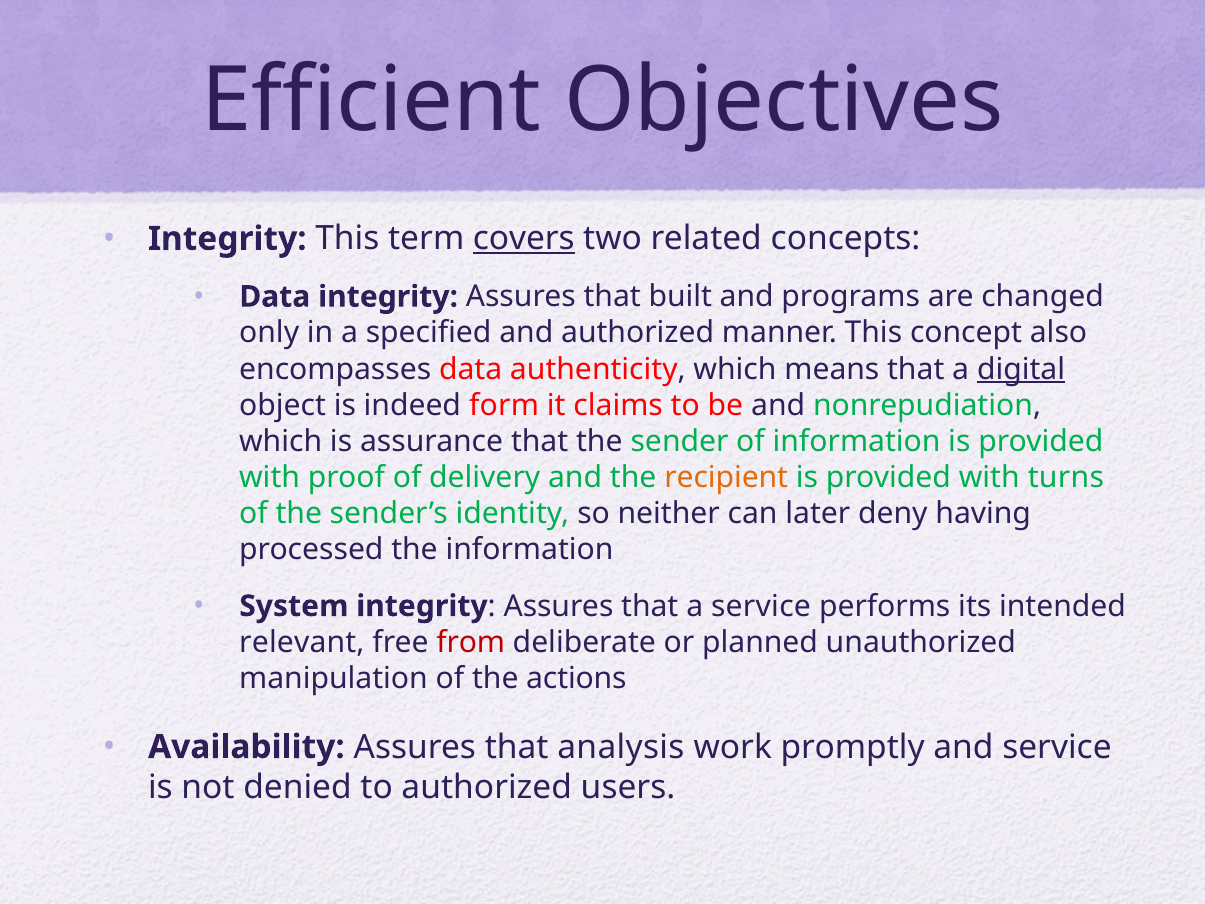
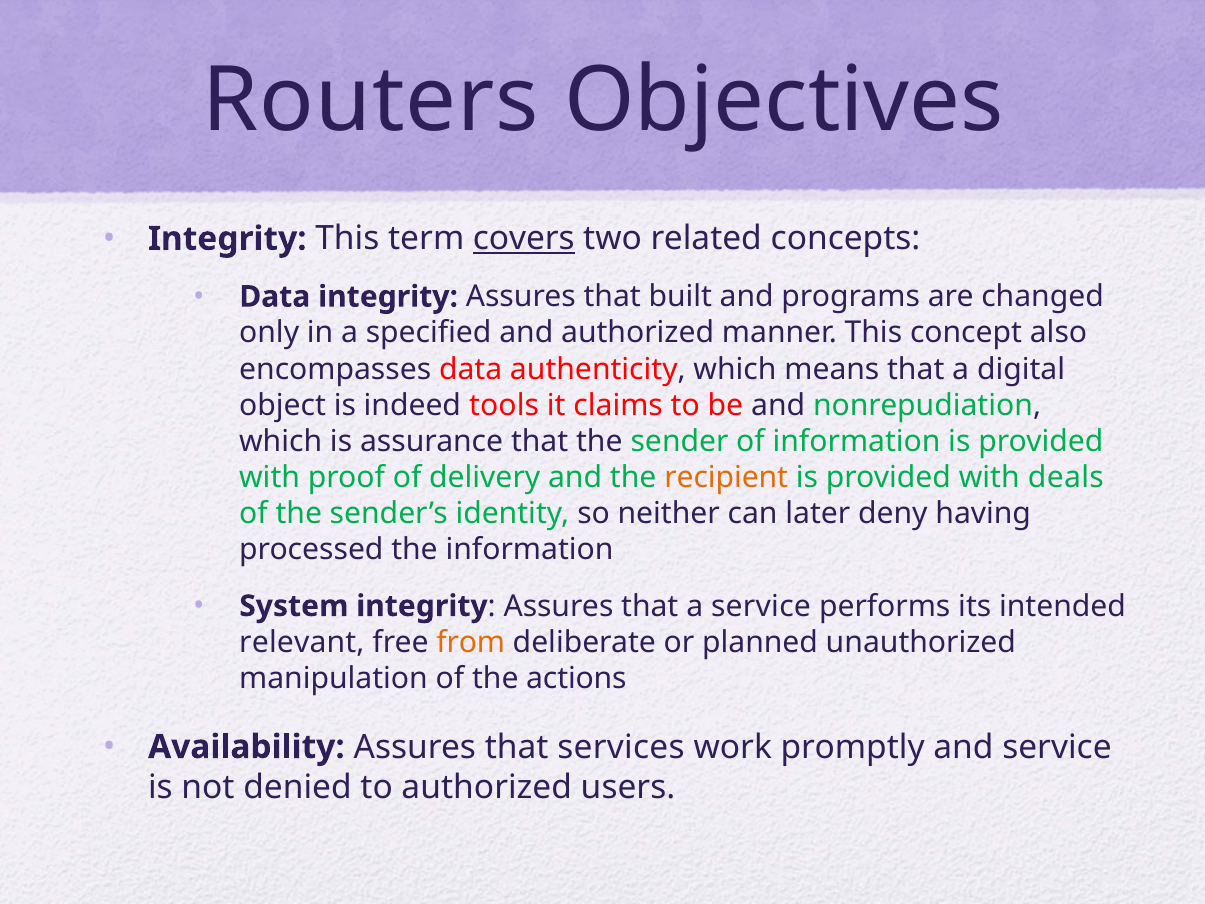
Efficient: Efficient -> Routers (371, 101)
digital underline: present -> none (1021, 369)
form: form -> tools (504, 405)
turns: turns -> deals (1066, 477)
from colour: red -> orange (471, 642)
analysis: analysis -> services (621, 747)
